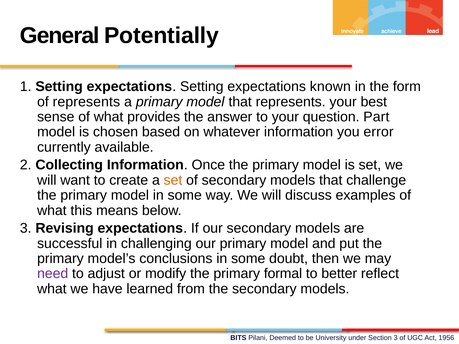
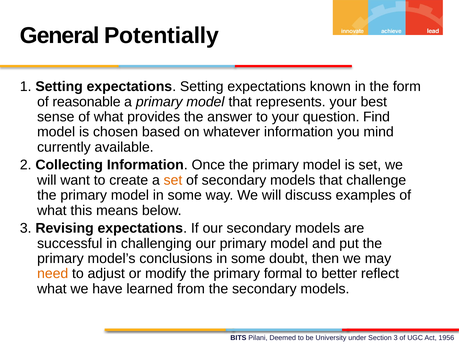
of represents: represents -> reasonable (87, 102)
Part: Part -> Find (376, 117)
error: error -> mind (379, 132)
need colour: purple -> orange (53, 274)
